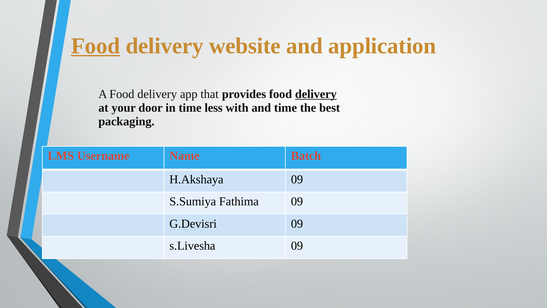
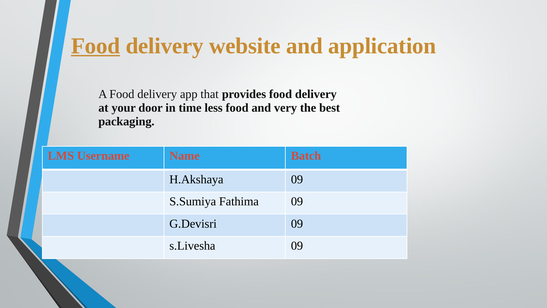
delivery underline: present -> none (316, 94)
less with: with -> food (237, 108)
and time: time -> very (286, 108)
